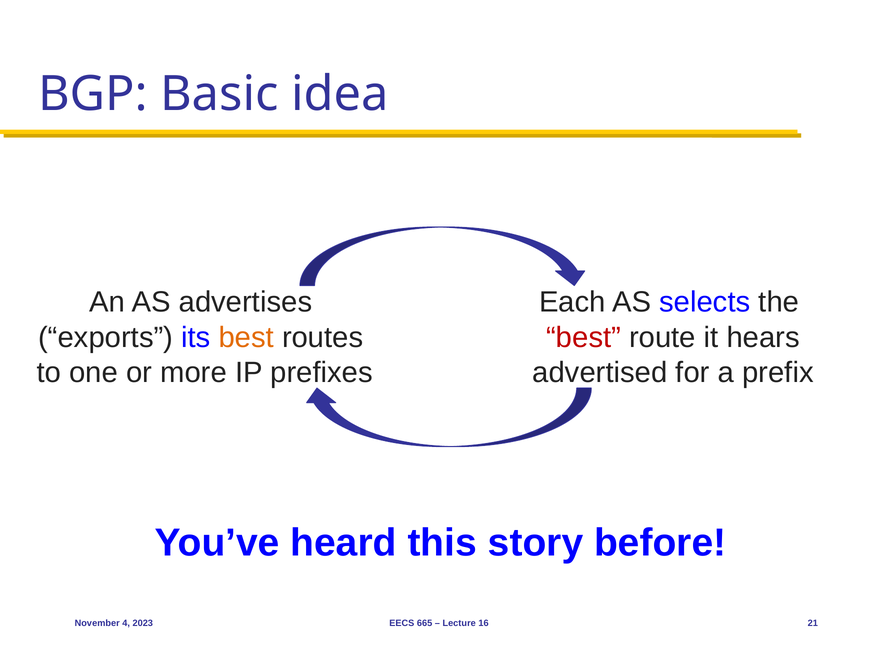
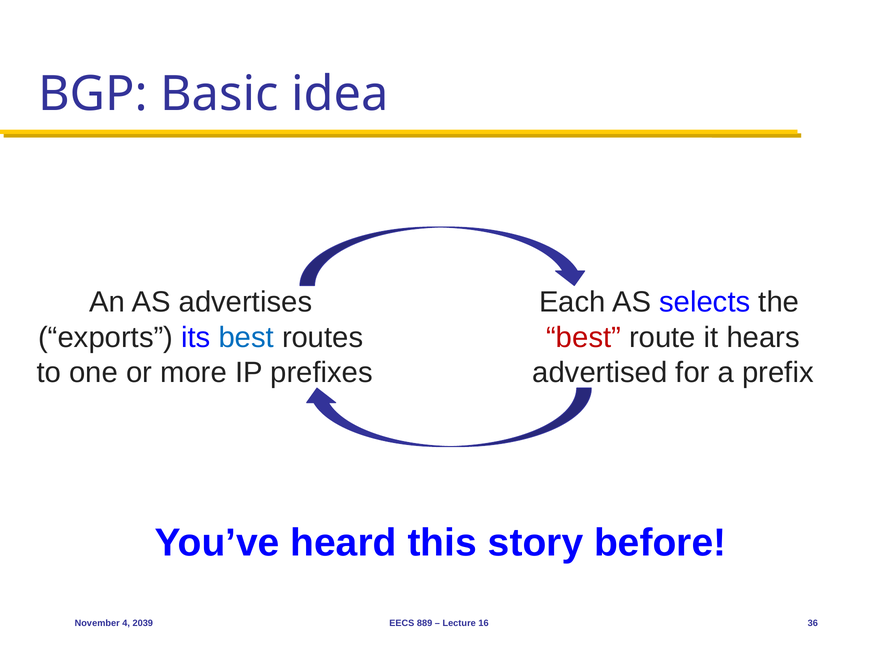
best colour: orange -> blue (246, 337)
2023: 2023 -> 2039 (143, 623)
665: 665 -> 889 (425, 623)
21: 21 -> 36 (813, 623)
